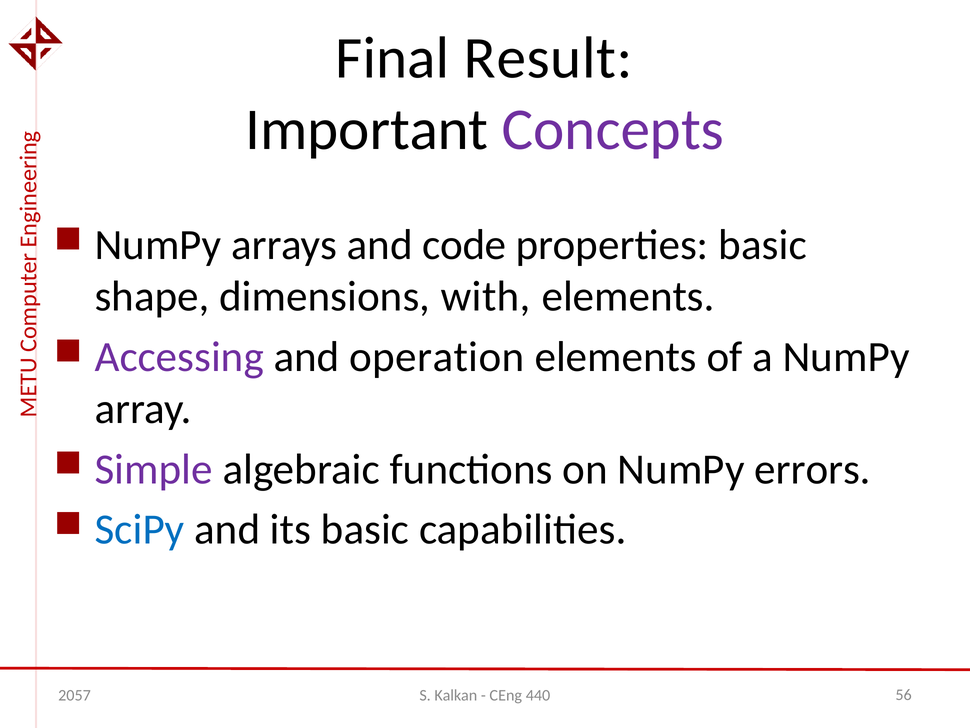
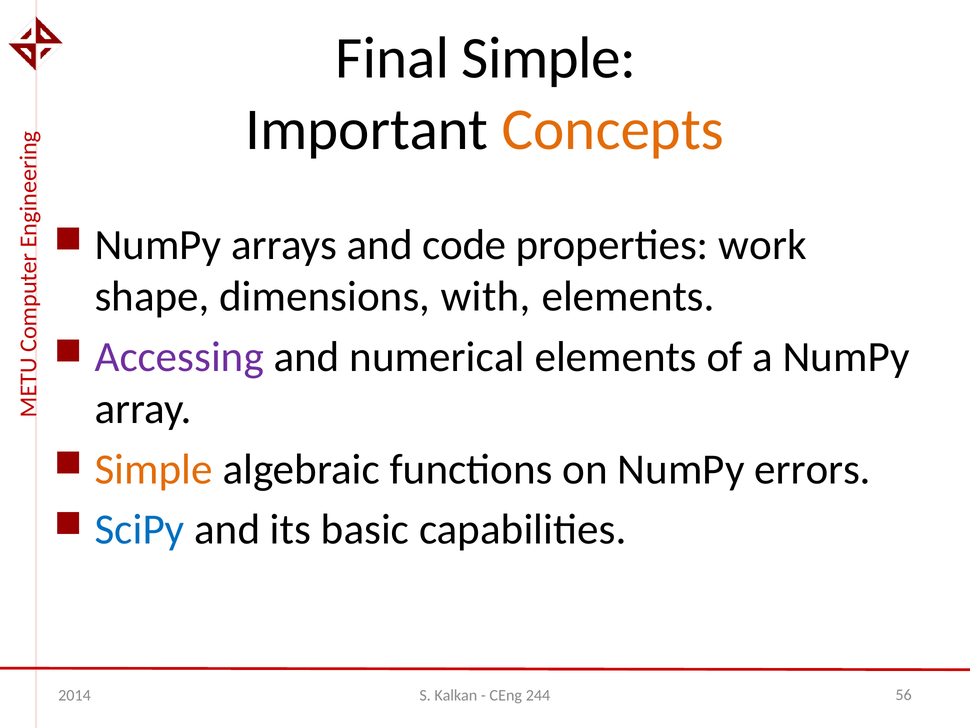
Final Result: Result -> Simple (549, 58)
Concepts colour: purple -> orange (613, 129)
properties basic: basic -> work (763, 245)
operation: operation -> numerical (437, 357)
Simple colour: purple -> orange (154, 469)
2057: 2057 -> 2014 (75, 695)
440: 440 -> 244 (538, 695)
